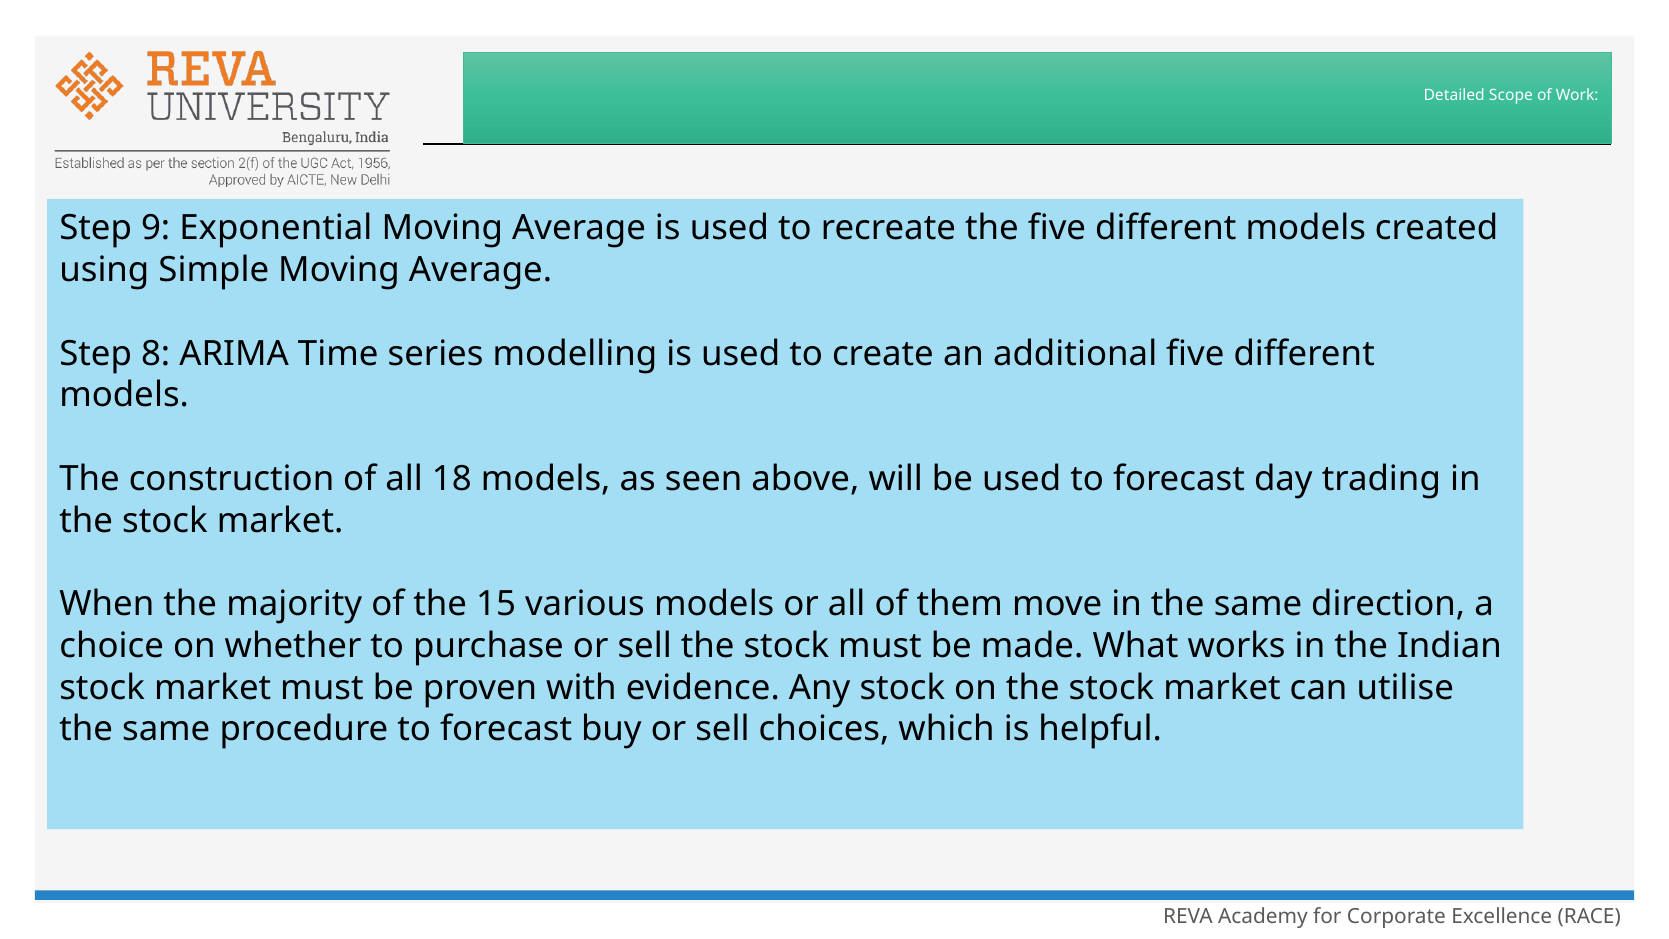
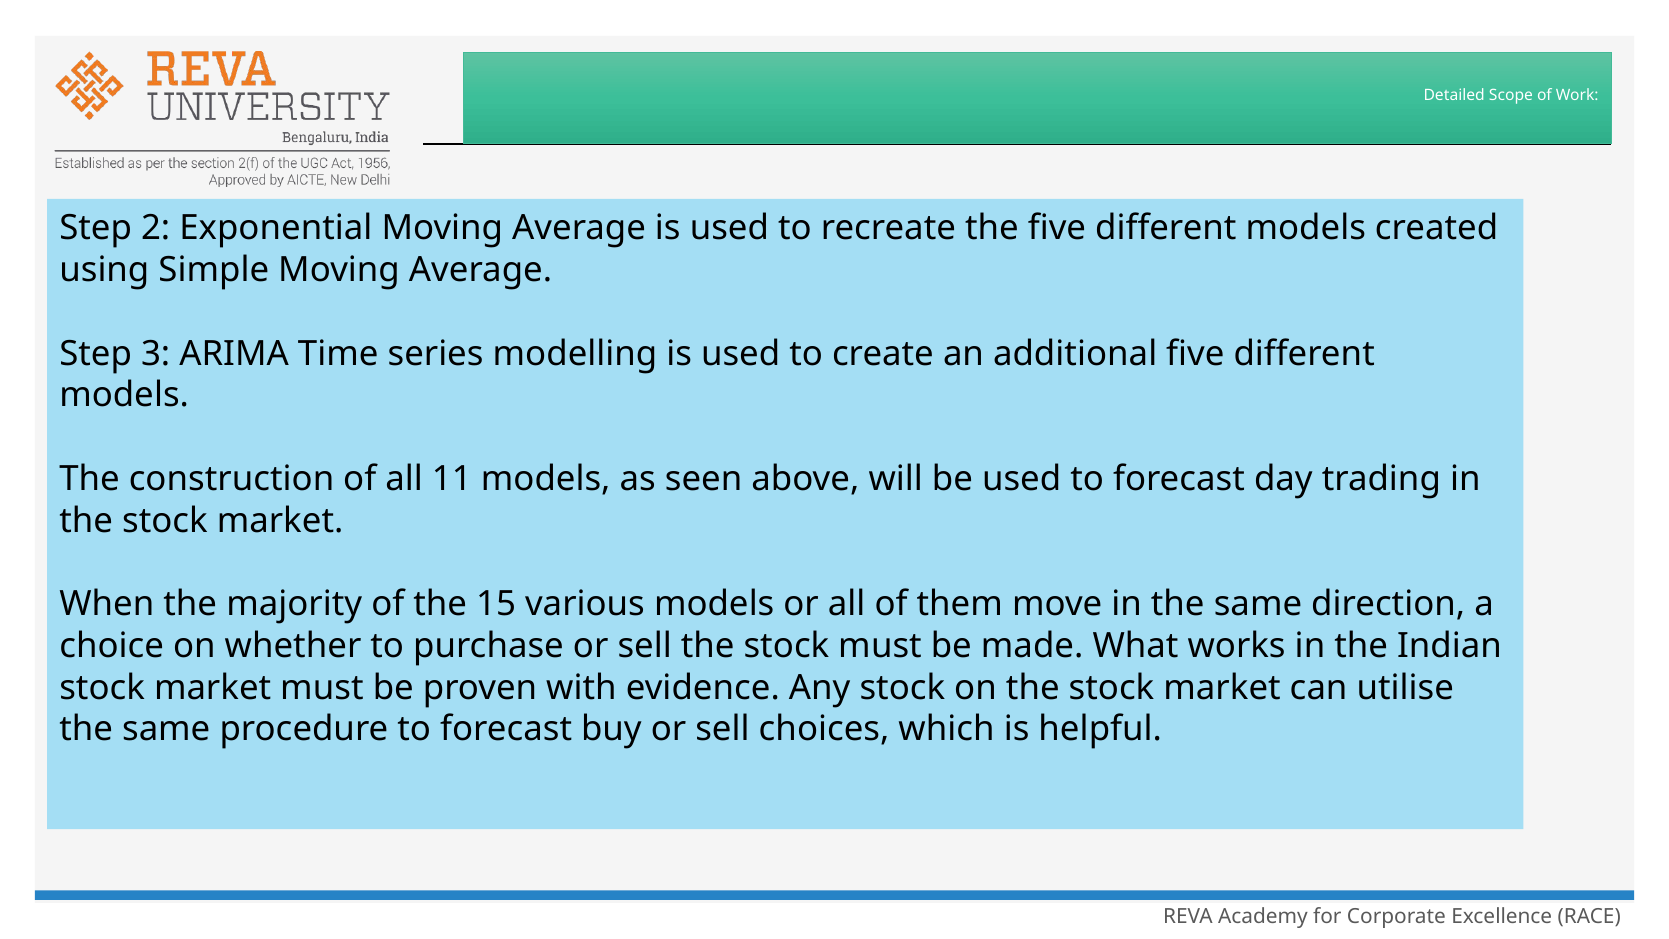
9: 9 -> 2 (156, 228)
8: 8 -> 3 (156, 354)
18: 18 -> 11 (452, 479)
